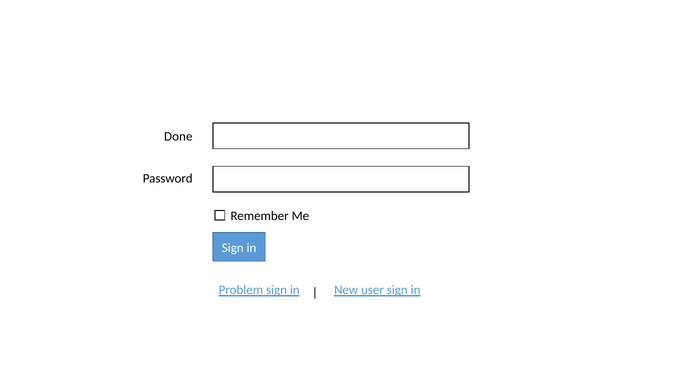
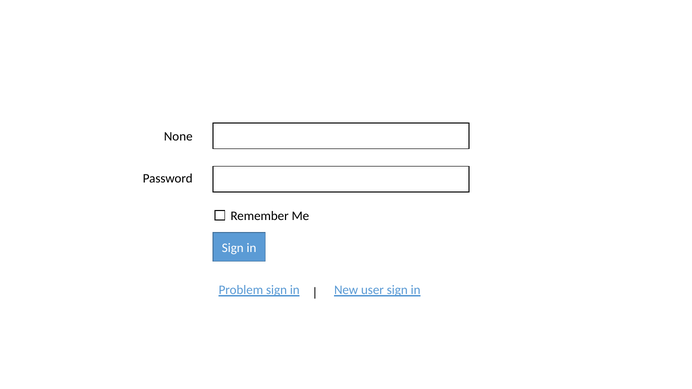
Done: Done -> None (178, 137)
